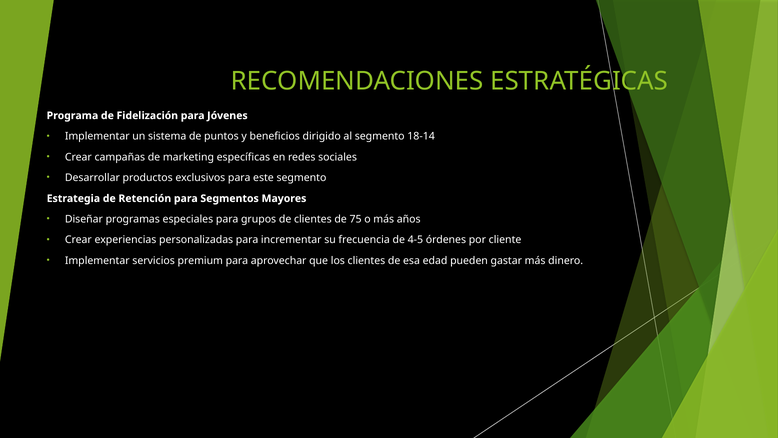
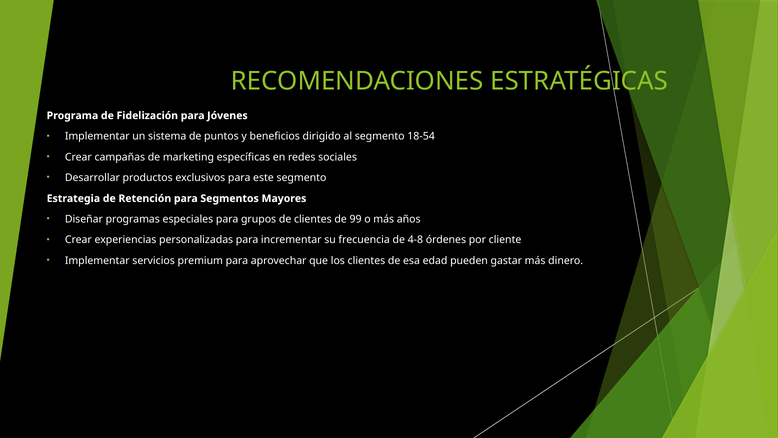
18-14: 18-14 -> 18-54 (421, 136)
75: 75 -> 99 (356, 219)
4-5: 4-5 -> 4-8 (415, 240)
